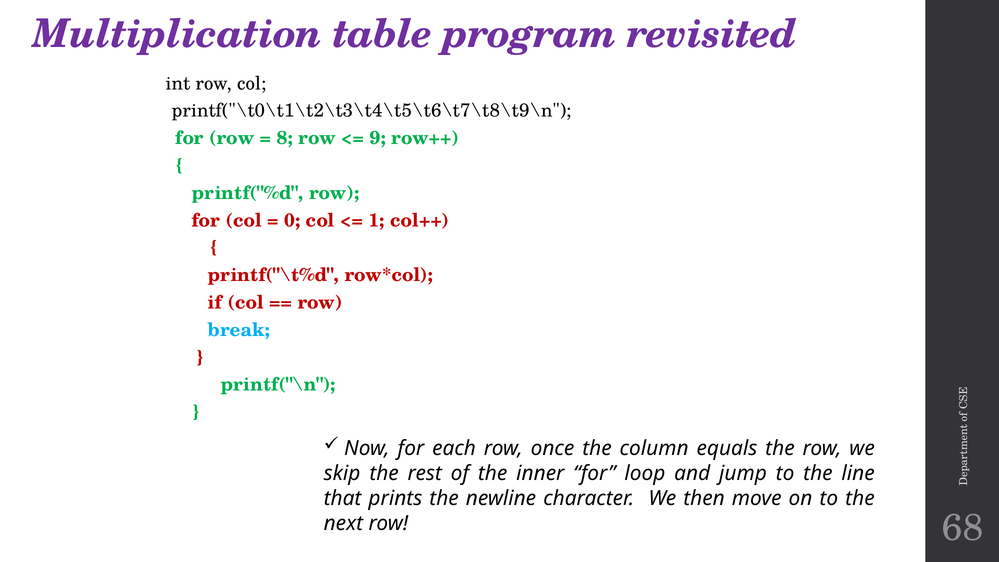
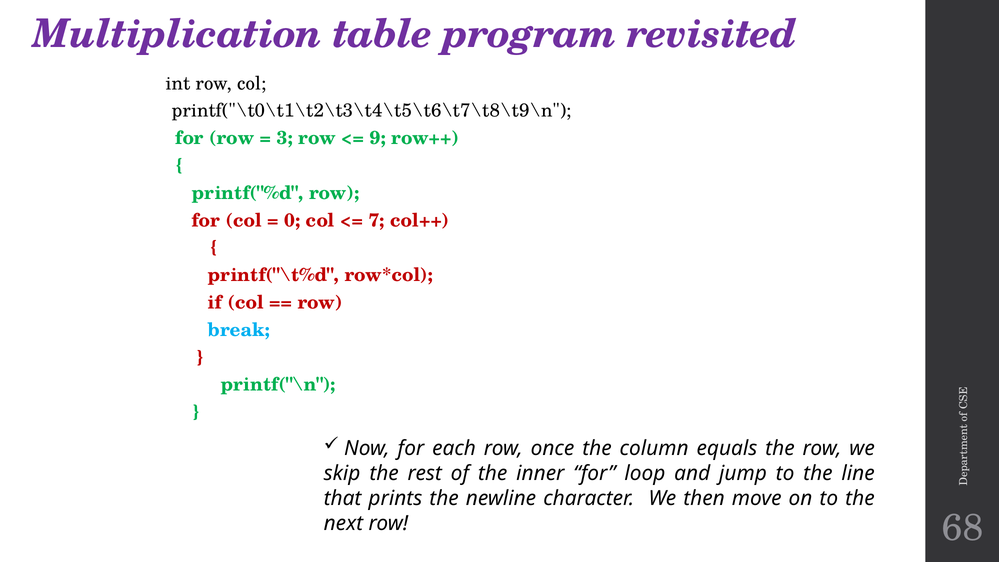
8: 8 -> 3 (285, 138)
1: 1 -> 7 (377, 220)
